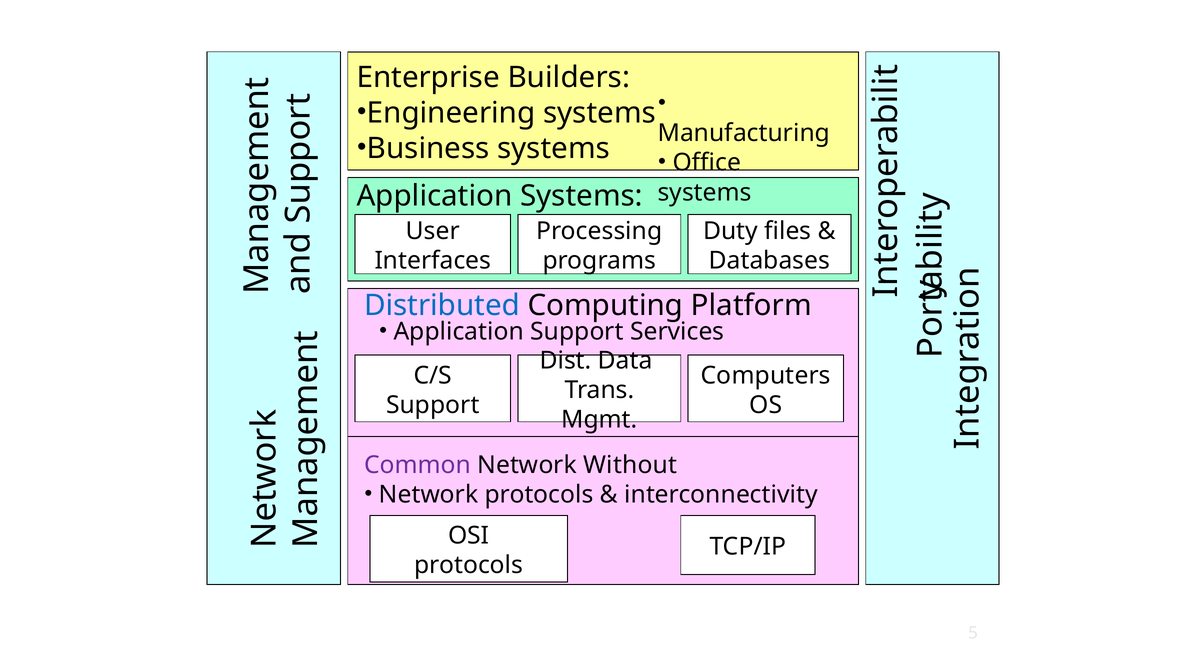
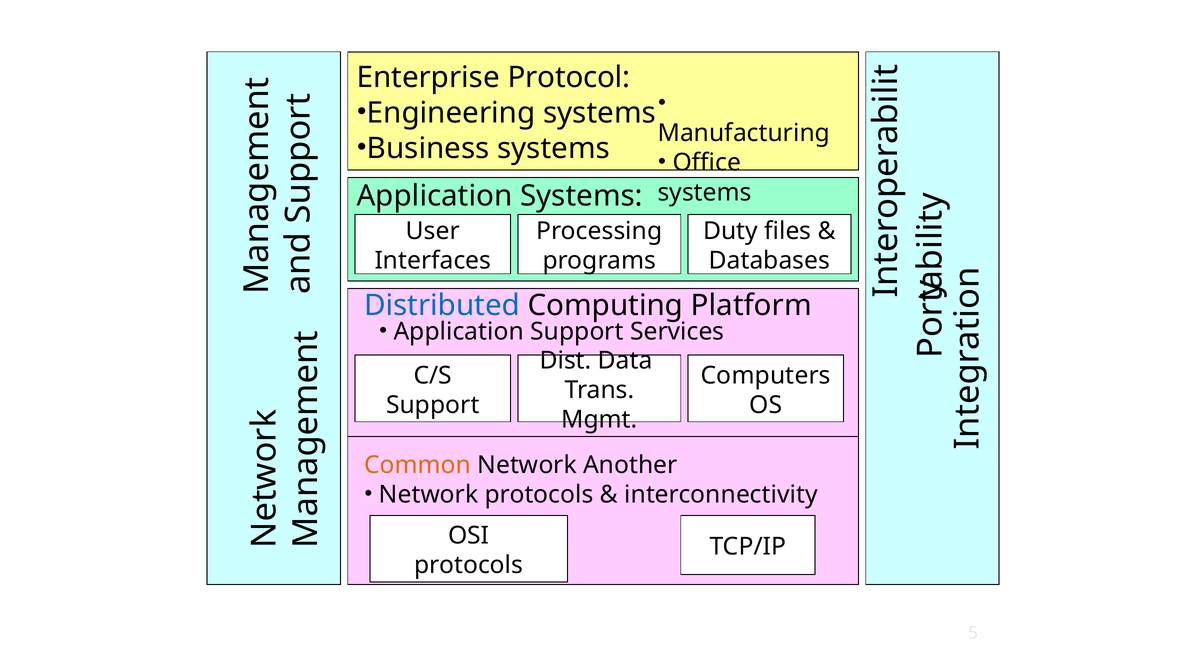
Builders: Builders -> Protocol (569, 78)
Common colour: purple -> orange (417, 465)
Without: Without -> Another (630, 465)
